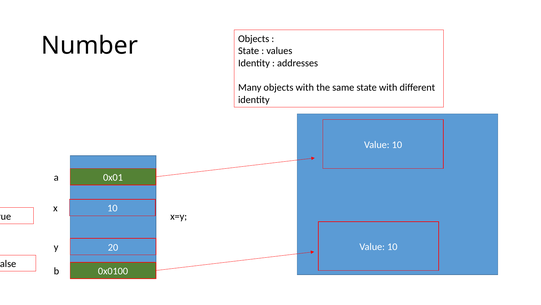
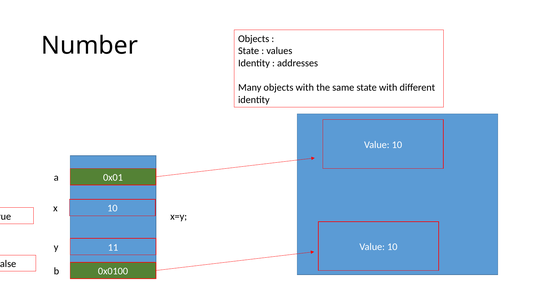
20: 20 -> 11 (113, 247)
